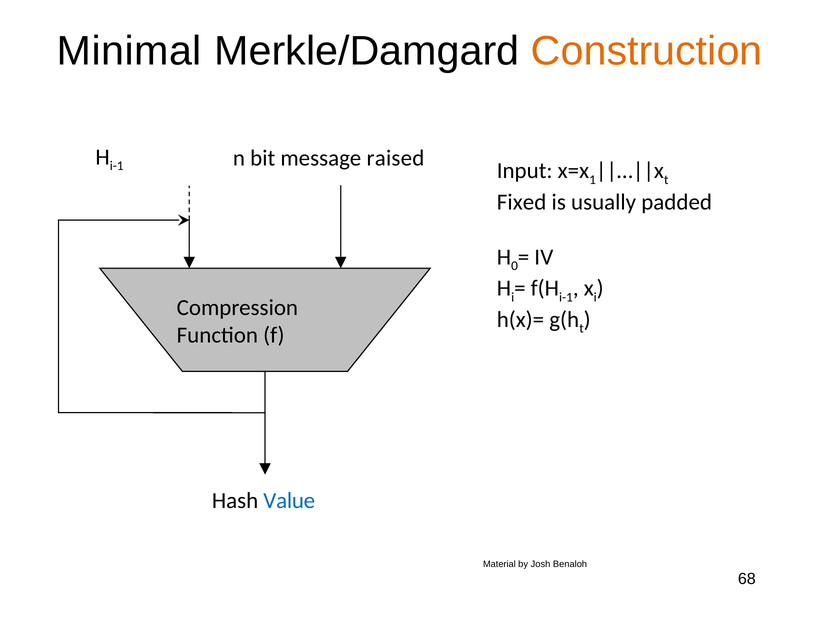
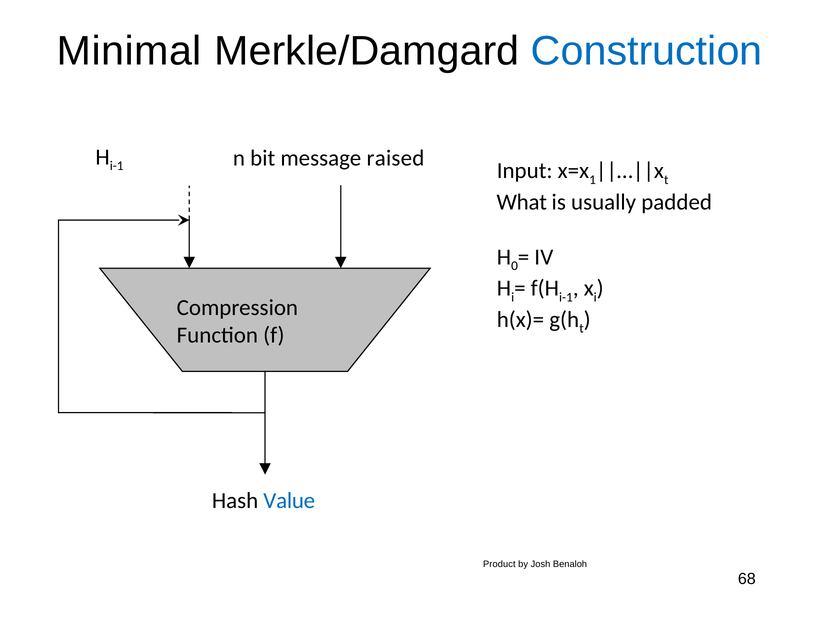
Construction colour: orange -> blue (647, 51)
Fixed: Fixed -> What (522, 202)
Material: Material -> Product (499, 565)
